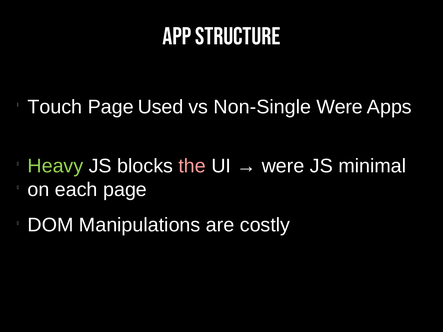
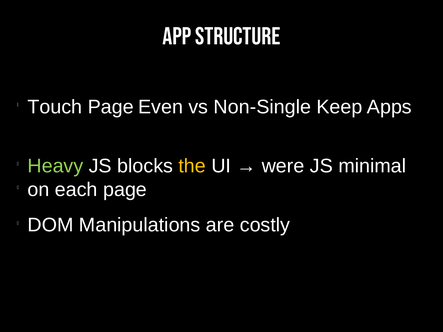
Used: Used -> Even (161, 107)
Non-Single Were: Were -> Keep (339, 107)
the colour: pink -> yellow (192, 166)
